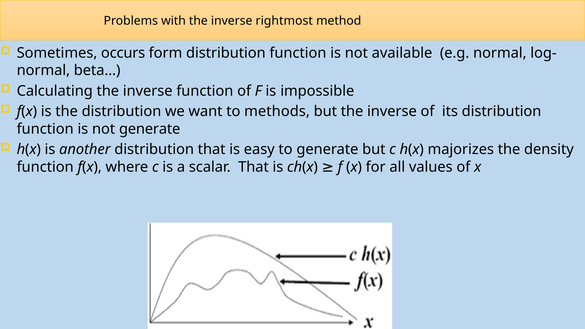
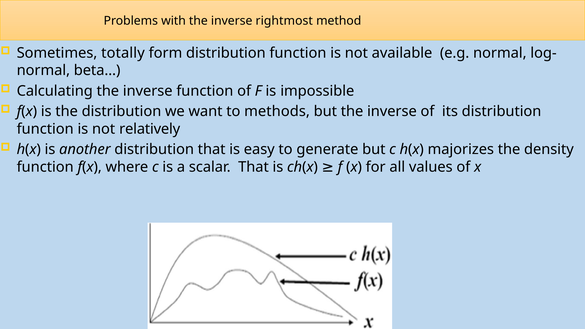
occurs: occurs -> totally (123, 53)
not generate: generate -> relatively (150, 129)
